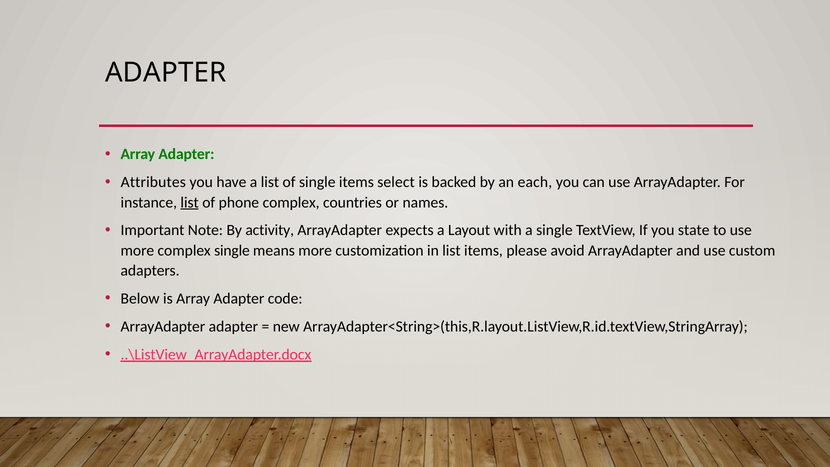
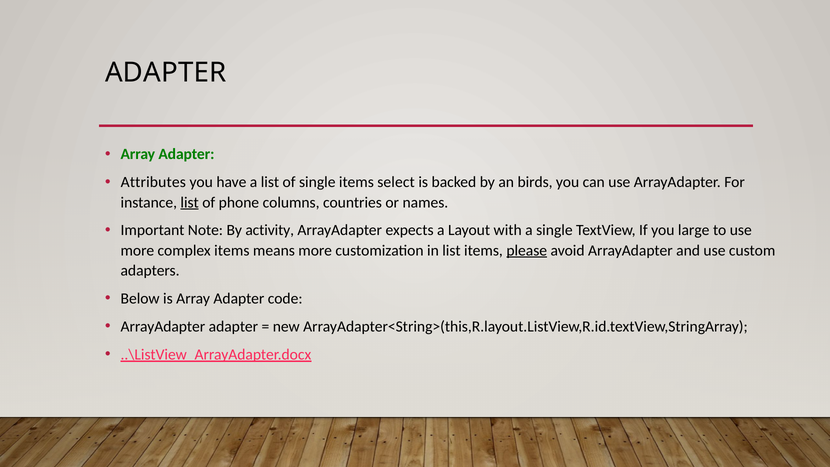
each: each -> birds (535, 182)
phone complex: complex -> columns (291, 202)
state: state -> large (694, 230)
complex single: single -> items (232, 250)
please underline: none -> present (527, 250)
